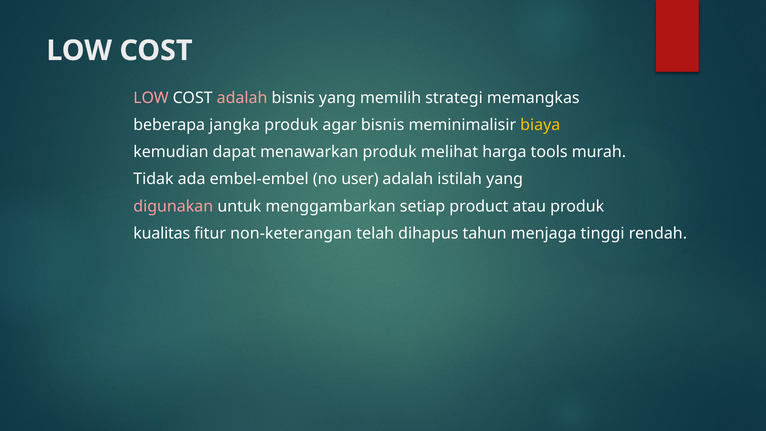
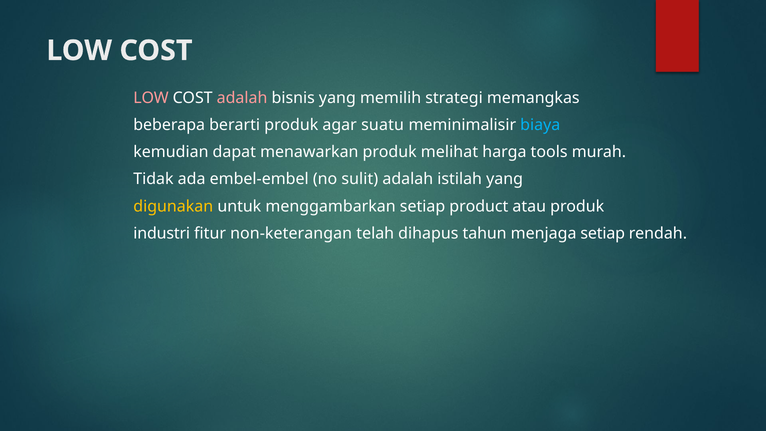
jangka: jangka -> berarti (235, 125)
agar bisnis: bisnis -> suatu (383, 125)
biaya colour: yellow -> light blue (540, 125)
user: user -> sulit (360, 179)
digunakan colour: pink -> yellow (173, 206)
kualitas: kualitas -> industri (162, 233)
menjaga tinggi: tinggi -> setiap (603, 233)
